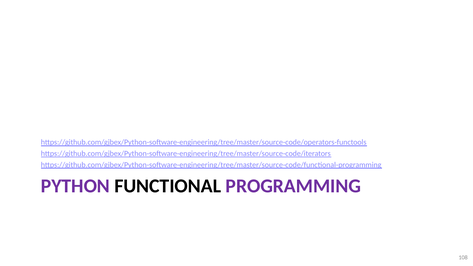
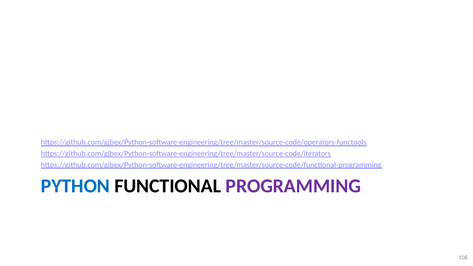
PYTHON colour: purple -> blue (75, 186)
